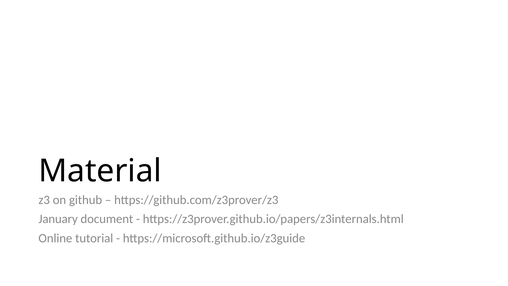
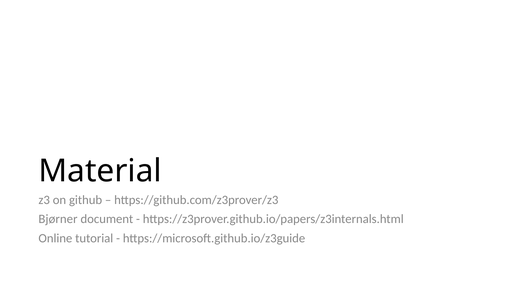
January: January -> Bjørner (58, 219)
